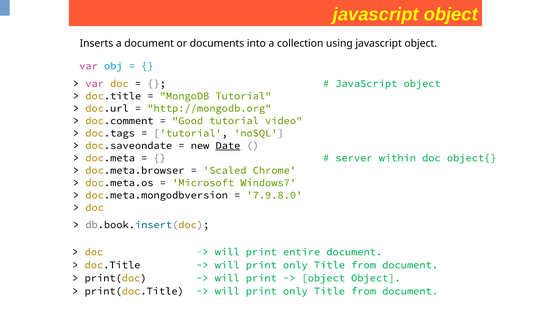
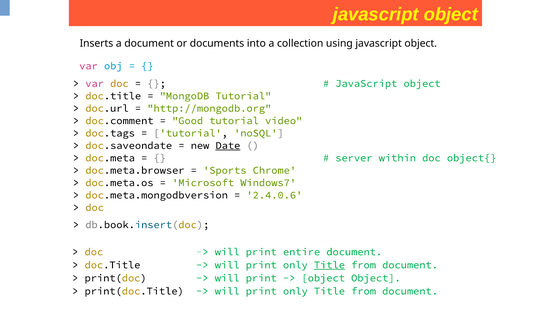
Scaled: Scaled -> Sports (225, 170)
7.9.8.0: 7.9.8.0 -> 2.4.0.6 (274, 195)
Title underline: none -> present (329, 265)
